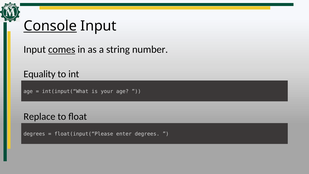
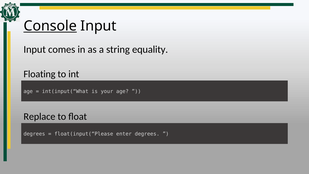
comes underline: present -> none (62, 50)
number: number -> equality (150, 50)
Equality: Equality -> Floating (39, 74)
